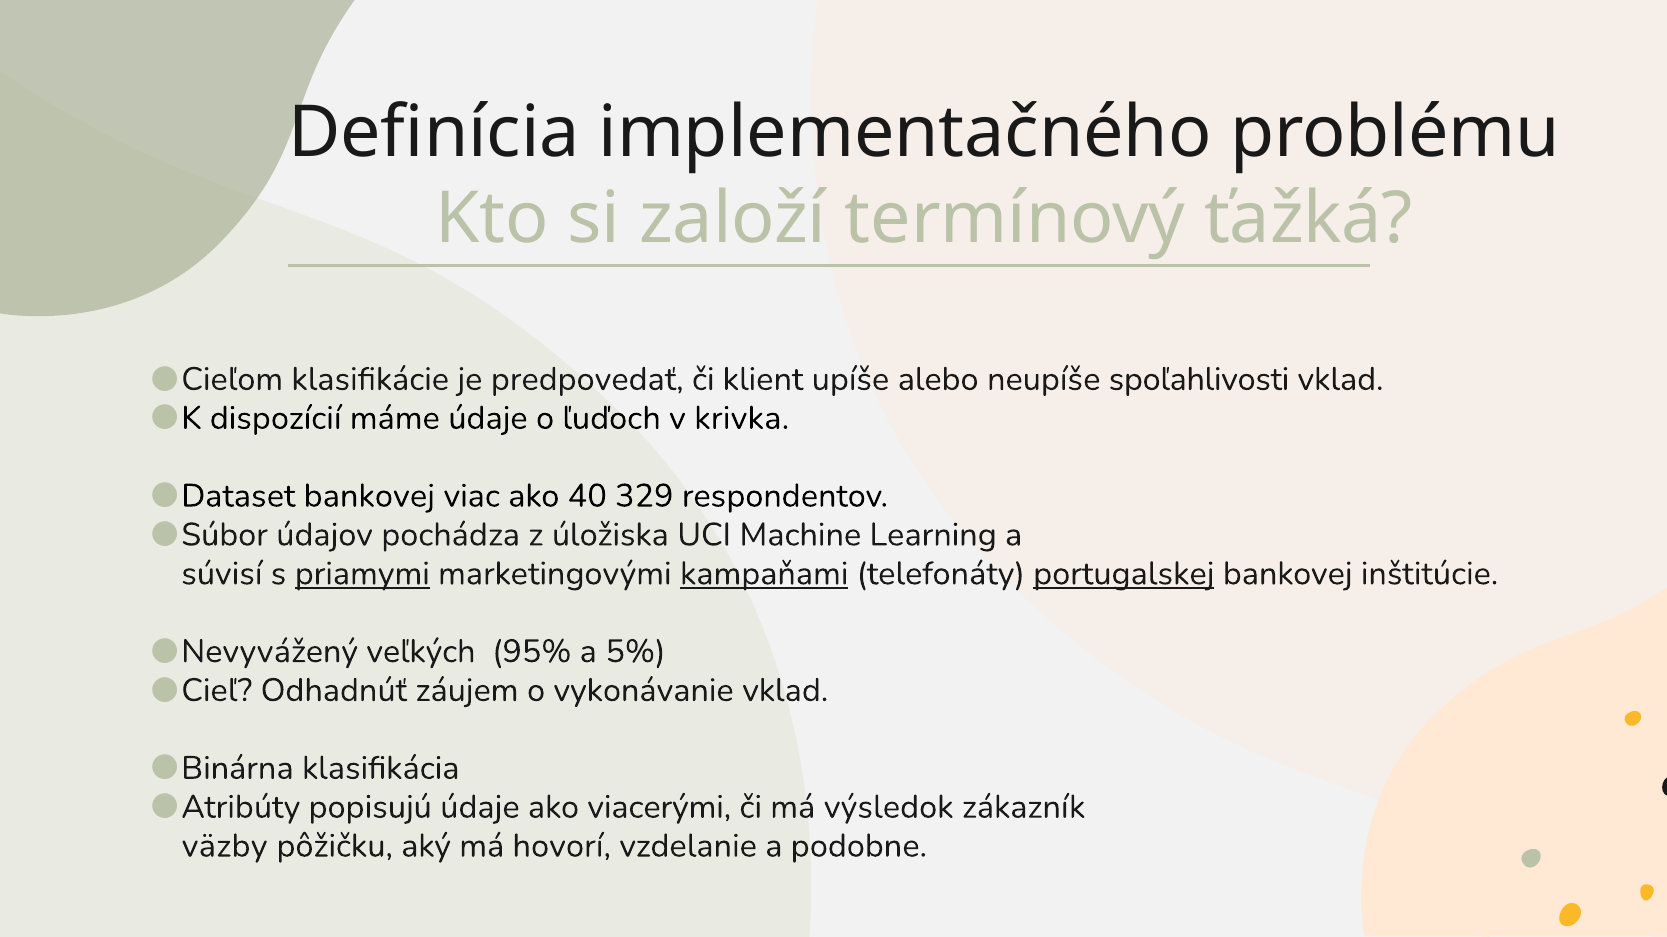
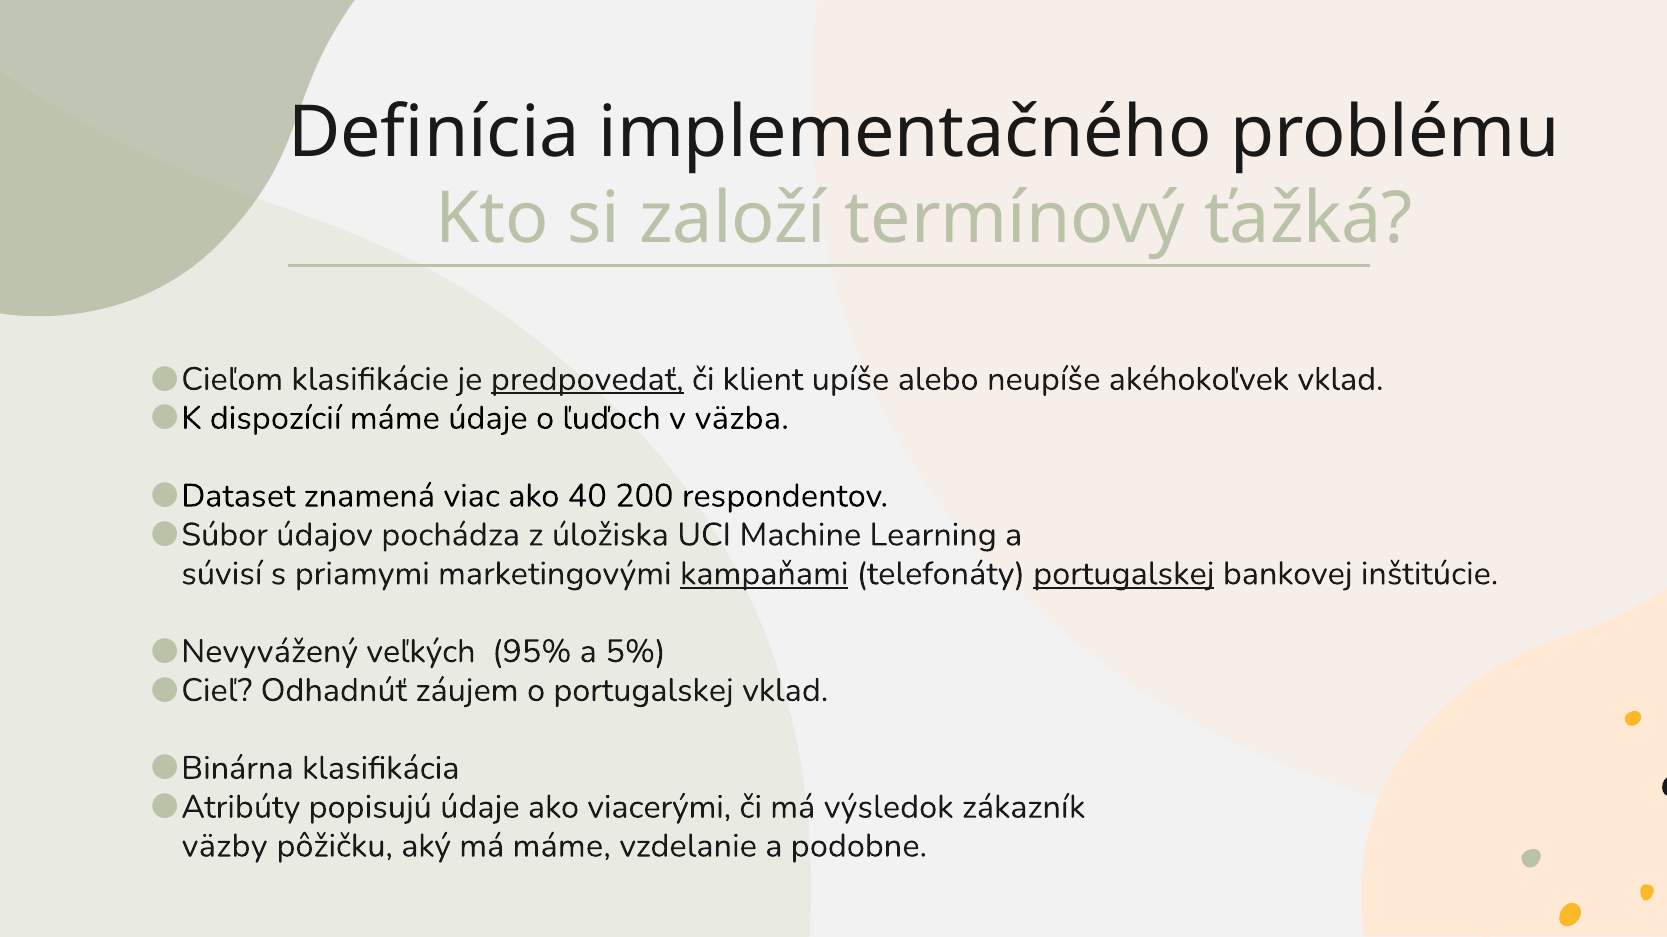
predpovedať underline: none -> present (587, 379)
spoľahlivosti: spoľahlivosti -> akéhokoľvek (1199, 379)
krivka: krivka -> väzba (742, 418)
bankovej: bankovej -> znamená (369, 496)
329: 329 -> 200 (644, 496)
priamymi underline: present -> none (362, 574)
o vykonávanie: vykonávanie -> portugalskej (644, 691)
má hovorí: hovorí -> máme (562, 846)
